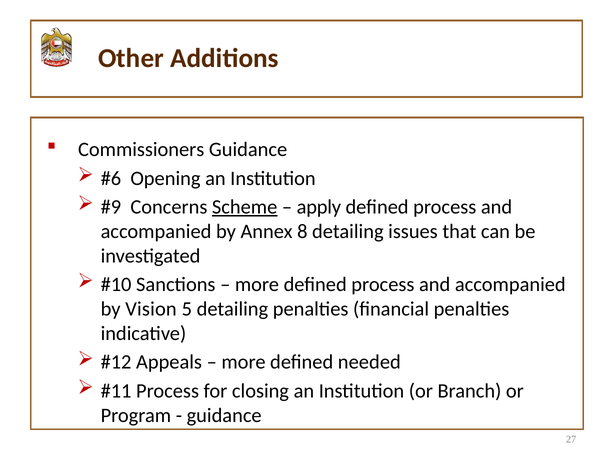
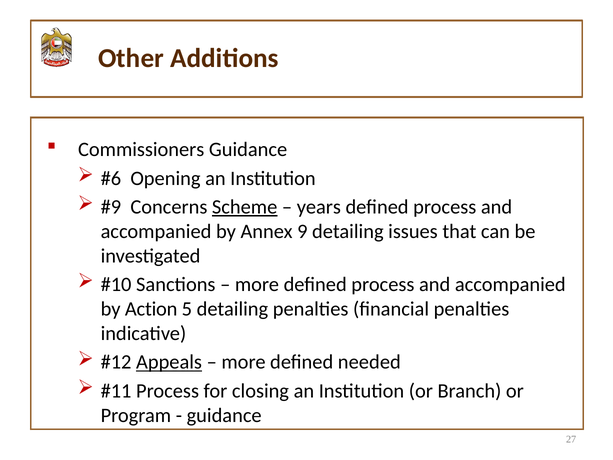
apply: apply -> years (319, 207)
8: 8 -> 9 (302, 231)
Vision: Vision -> Action (151, 309)
Appeals underline: none -> present (169, 362)
